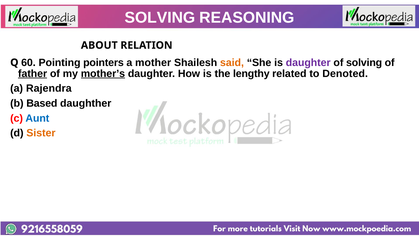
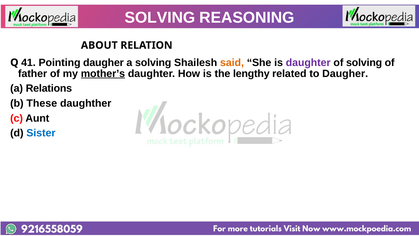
60: 60 -> 41 (28, 62)
Pointing pointers: pointers -> daugher (103, 62)
a mother: mother -> solving (153, 62)
father underline: present -> none (33, 73)
to Denoted: Denoted -> Daugher (345, 73)
Rajendra: Rajendra -> Relations (49, 88)
Based: Based -> These (42, 103)
Aunt colour: blue -> black (37, 118)
Sister colour: orange -> blue (41, 133)
